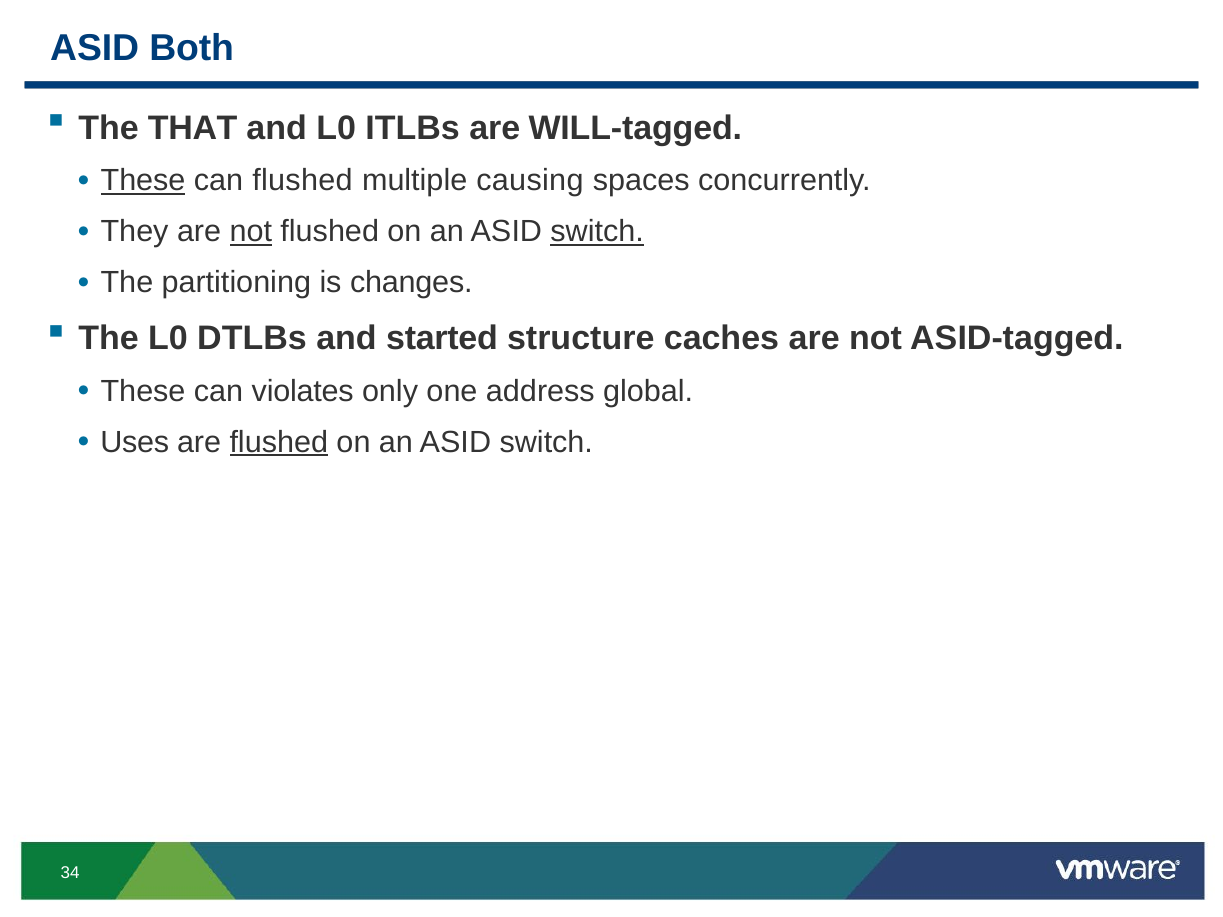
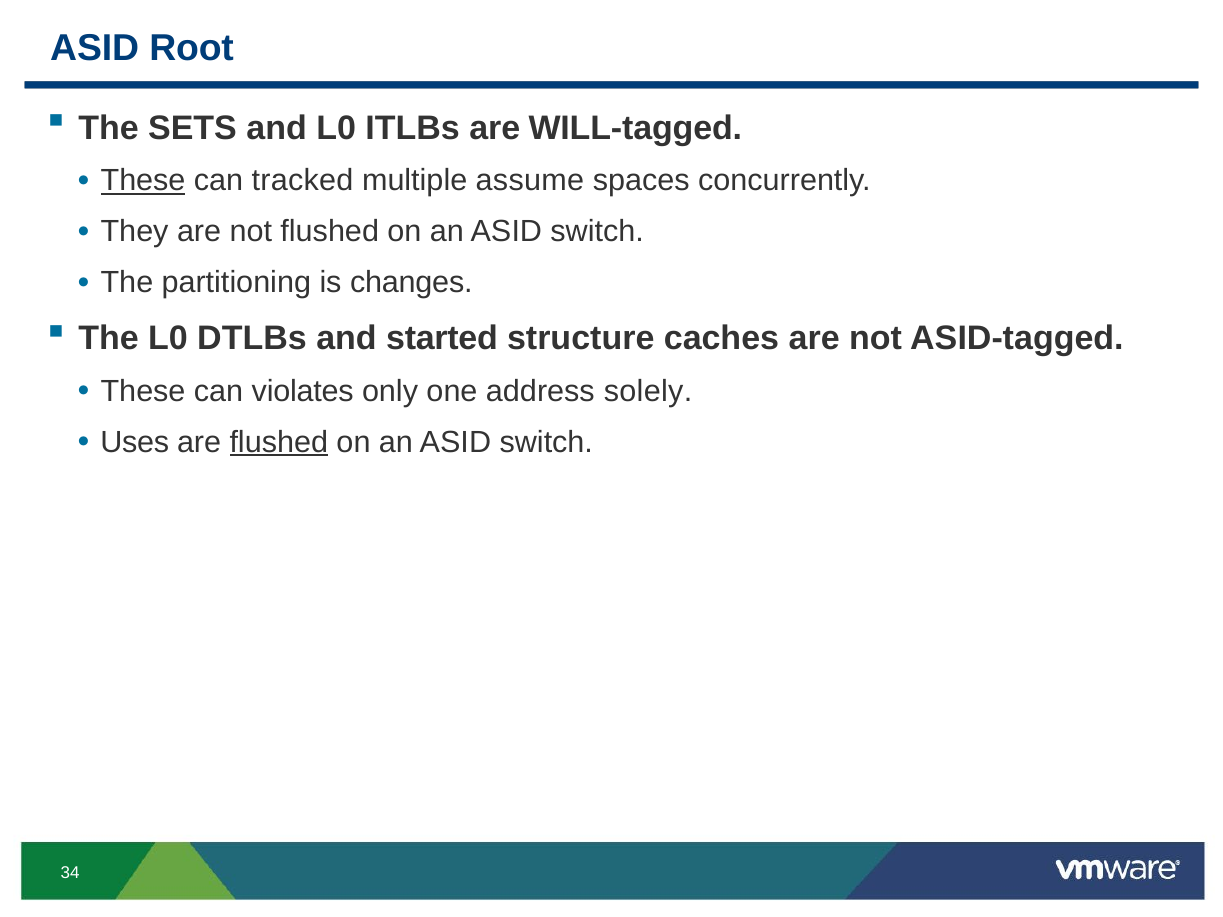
Both: Both -> Root (192, 48)
THAT: THAT -> SETS (193, 128)
can flushed: flushed -> tracked (302, 181)
causing: causing -> assume (530, 181)
not underline: present -> none (251, 232)
switch underline: present -> none (597, 232)
global: global -> solely (648, 391)
